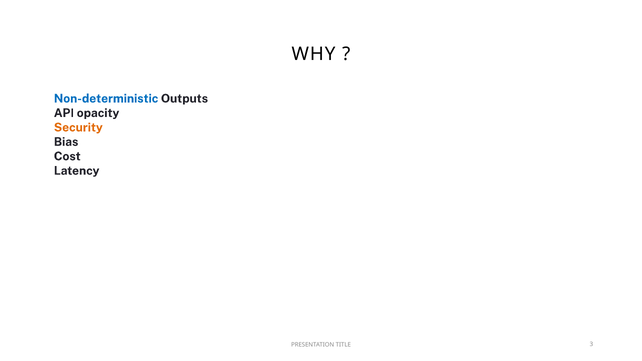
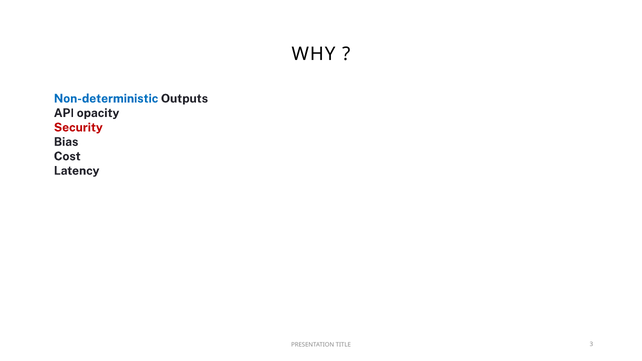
Security colour: orange -> red (78, 127)
